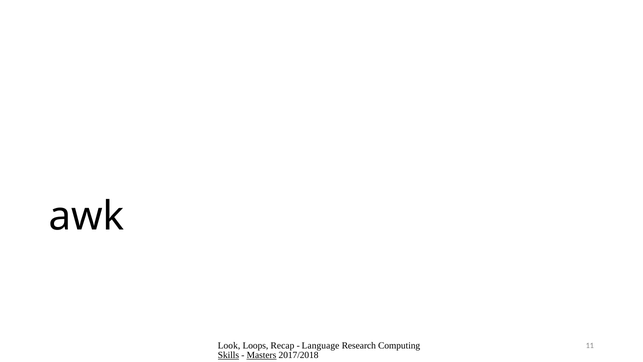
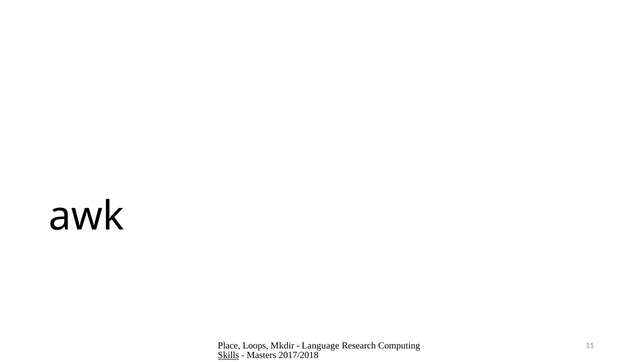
Look: Look -> Place (229, 345)
Recap: Recap -> Mkdir (282, 345)
Masters underline: present -> none (262, 355)
